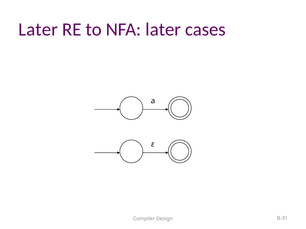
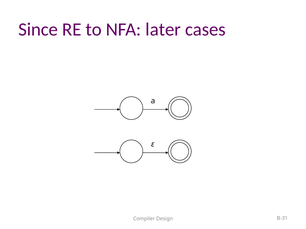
Later: Later -> Since (38, 30)
